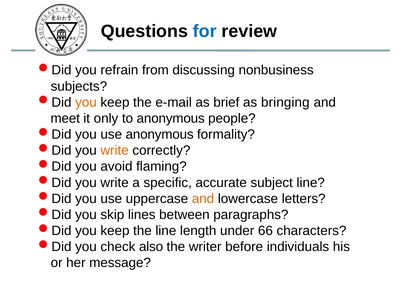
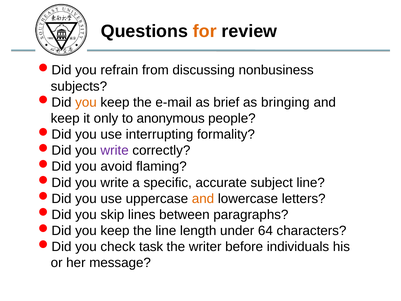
for colour: blue -> orange (205, 31)
meet: meet -> keep (65, 118)
use anonymous: anonymous -> interrupting (160, 134)
write colour: orange -> purple (115, 150)
66: 66 -> 64 (265, 231)
also: also -> task (151, 247)
